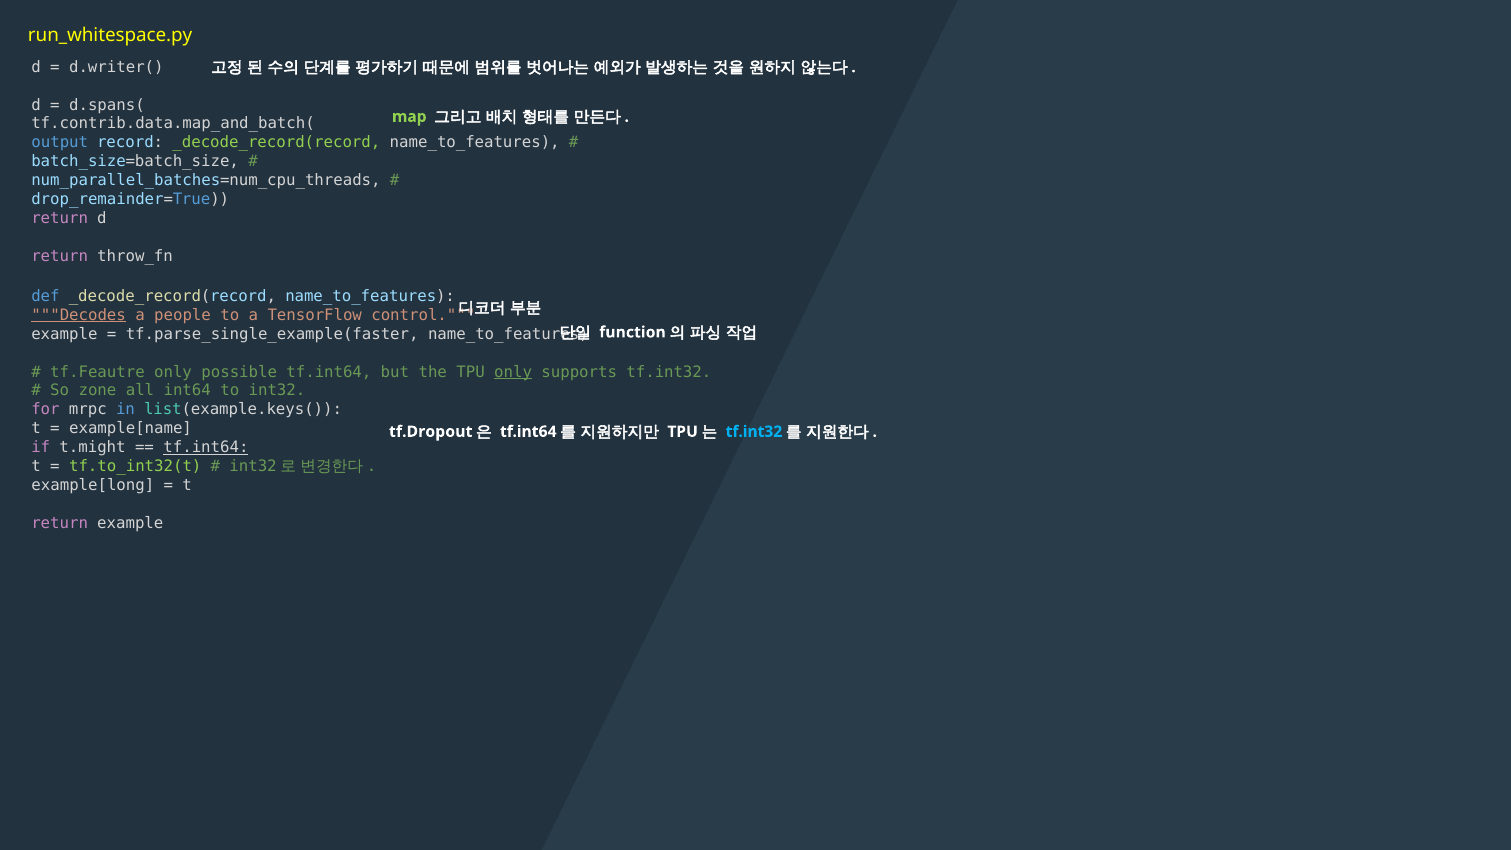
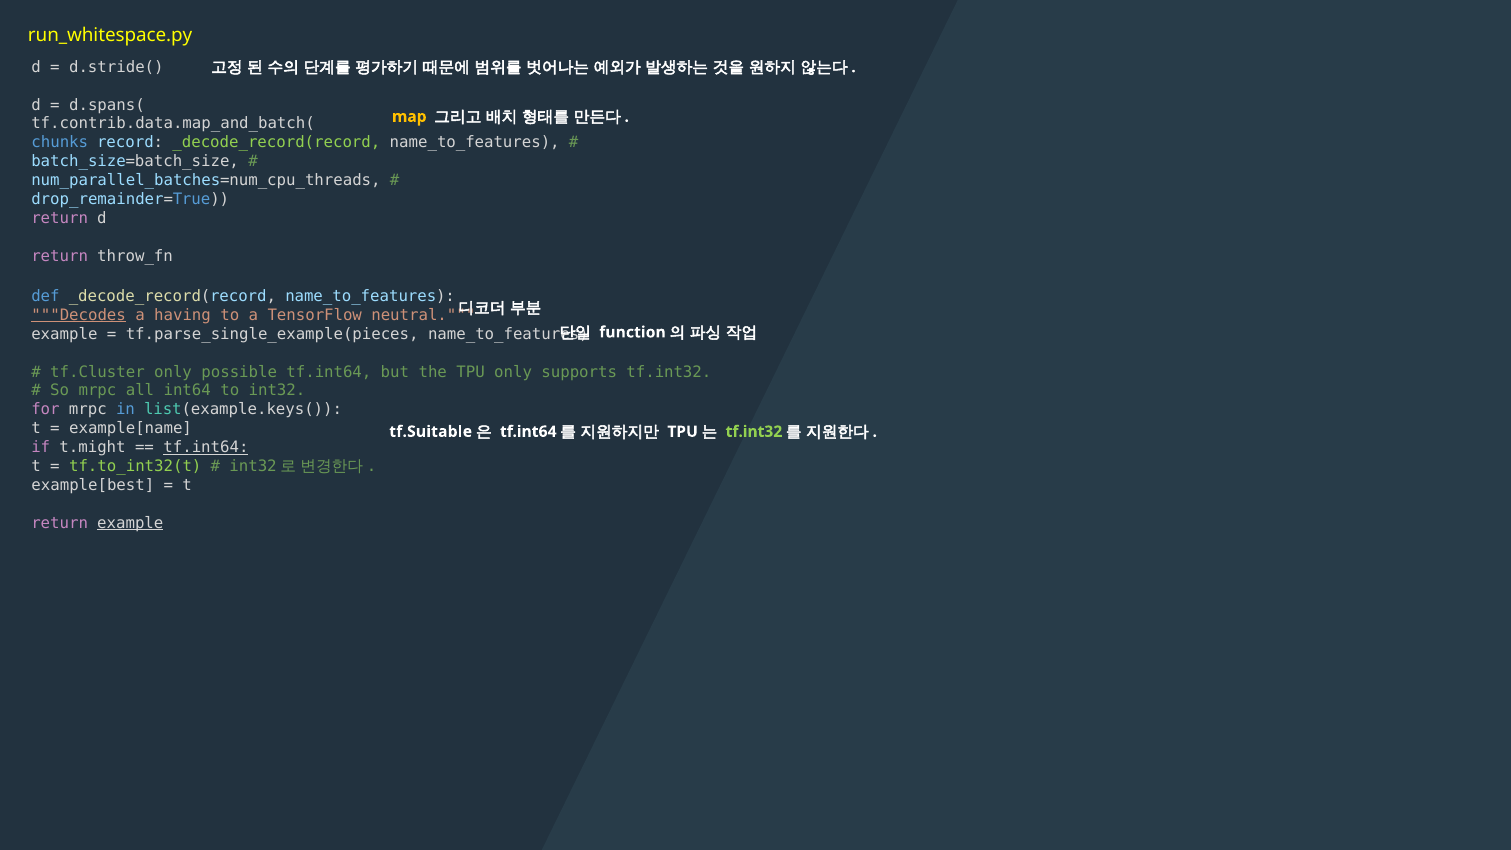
d.writer(: d.writer( -> d.stride( (116, 67)
map colour: light green -> yellow (409, 117)
output: output -> chunks (60, 143)
people: people -> having (183, 315)
control: control -> neutral (423, 315)
tf.parse_single_example(faster: tf.parse_single_example(faster -> tf.parse_single_example(pieces (272, 334)
tf.Feautre: tf.Feautre -> tf.Cluster (97, 372)
only underline: present -> none (513, 372)
So zone: zone -> mrpc (97, 391)
tf.Dropout: tf.Dropout -> tf.Suitable (431, 432)
tf.int32 colour: light blue -> light green (754, 432)
example[long: example[long -> example[best (93, 485)
example underline: none -> present (130, 523)
